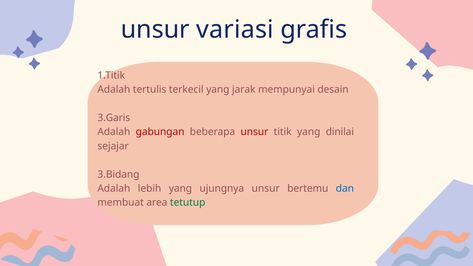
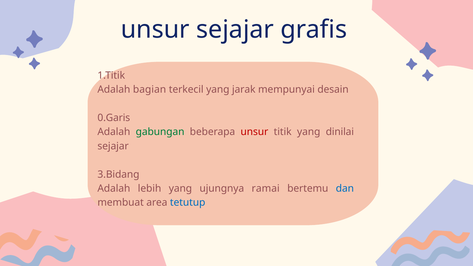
unsur variasi: variasi -> sejajar (235, 29)
tertulis: tertulis -> bagian (150, 90)
3.Garis: 3.Garis -> 0.Garis (114, 118)
gabungan colour: red -> green (160, 132)
ujungnya unsur: unsur -> ramai (266, 189)
tetutup colour: green -> blue (188, 203)
